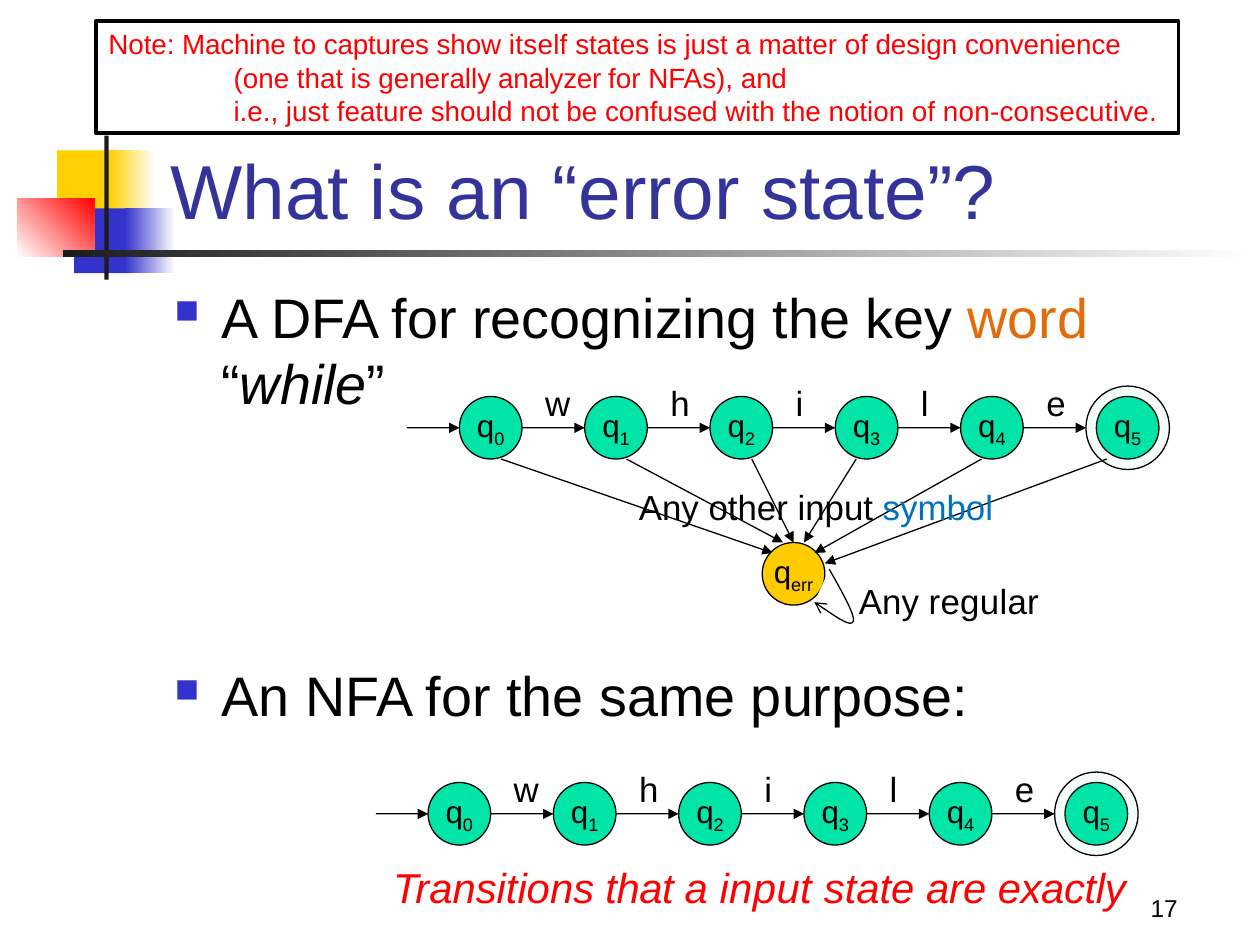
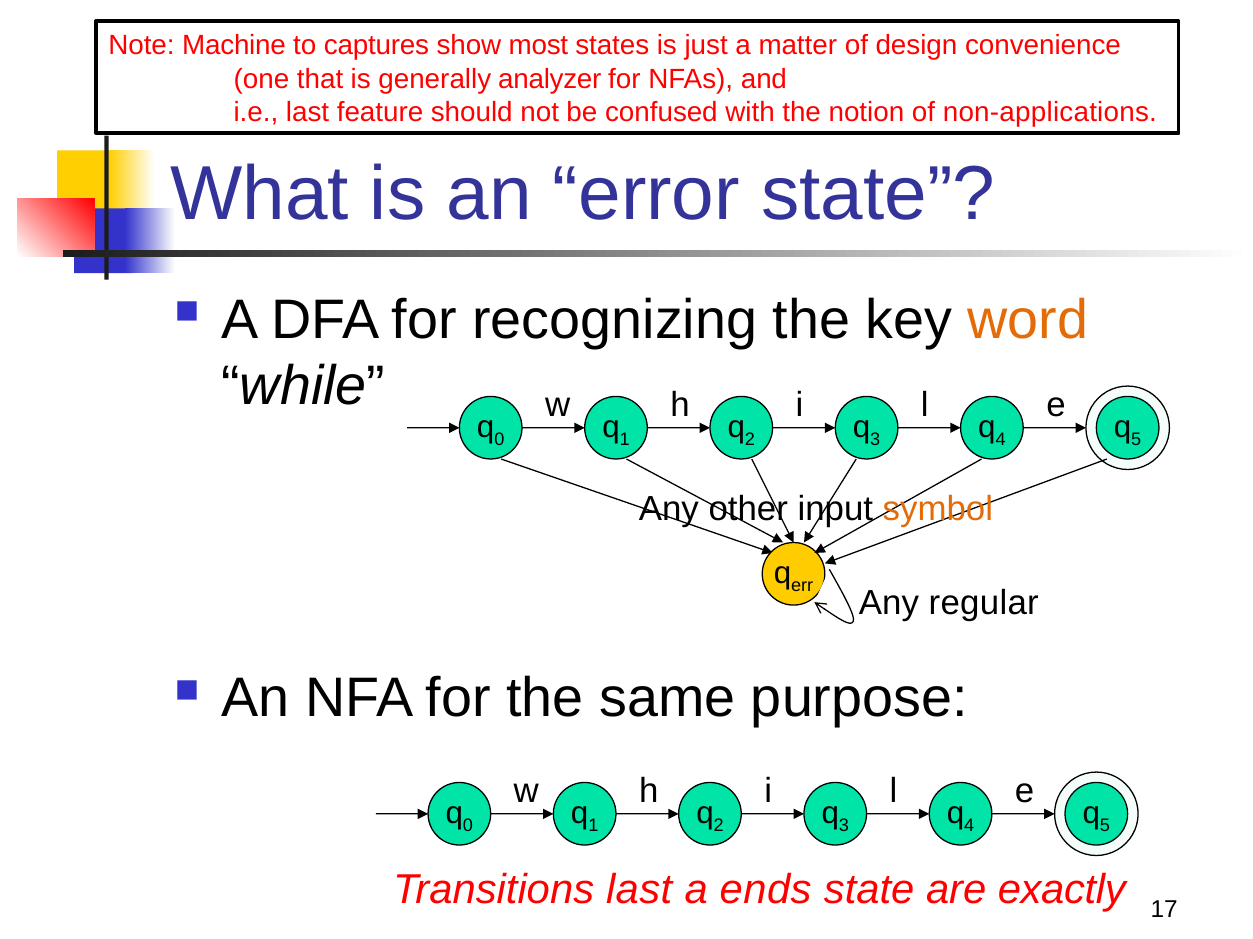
itself: itself -> most (538, 46)
i.e just: just -> last (308, 112)
non-consecutive: non-consecutive -> non-applications (1050, 112)
symbol colour: blue -> orange (938, 510)
Transitions that: that -> last (639, 890)
a input: input -> ends (766, 890)
